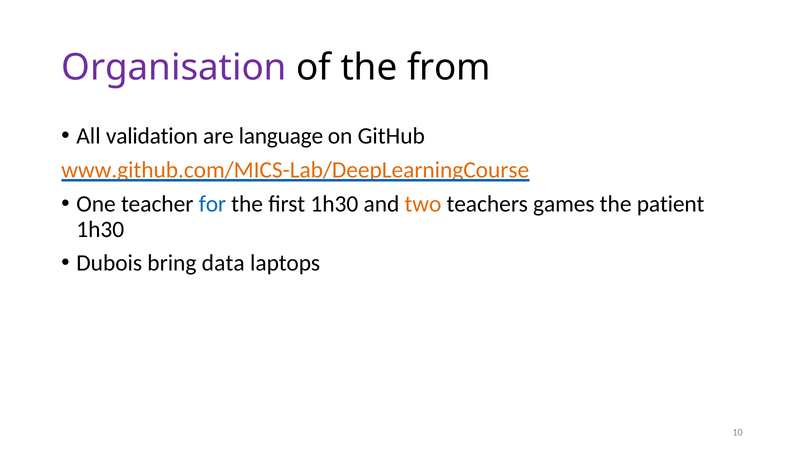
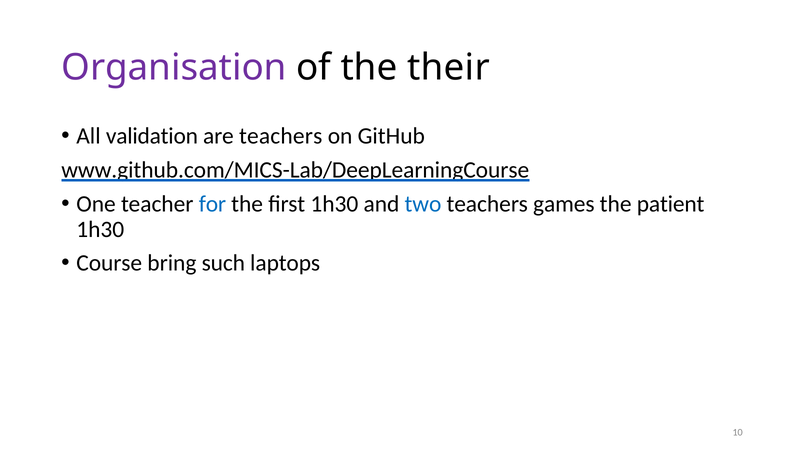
from: from -> their (449, 68)
are language: language -> teachers (281, 136)
www.github.com/MICS-Lab/DeepLearningCourse colour: orange -> black (295, 170)
two colour: orange -> blue (423, 204)
Dubois: Dubois -> Course (109, 263)
data: data -> such (223, 263)
